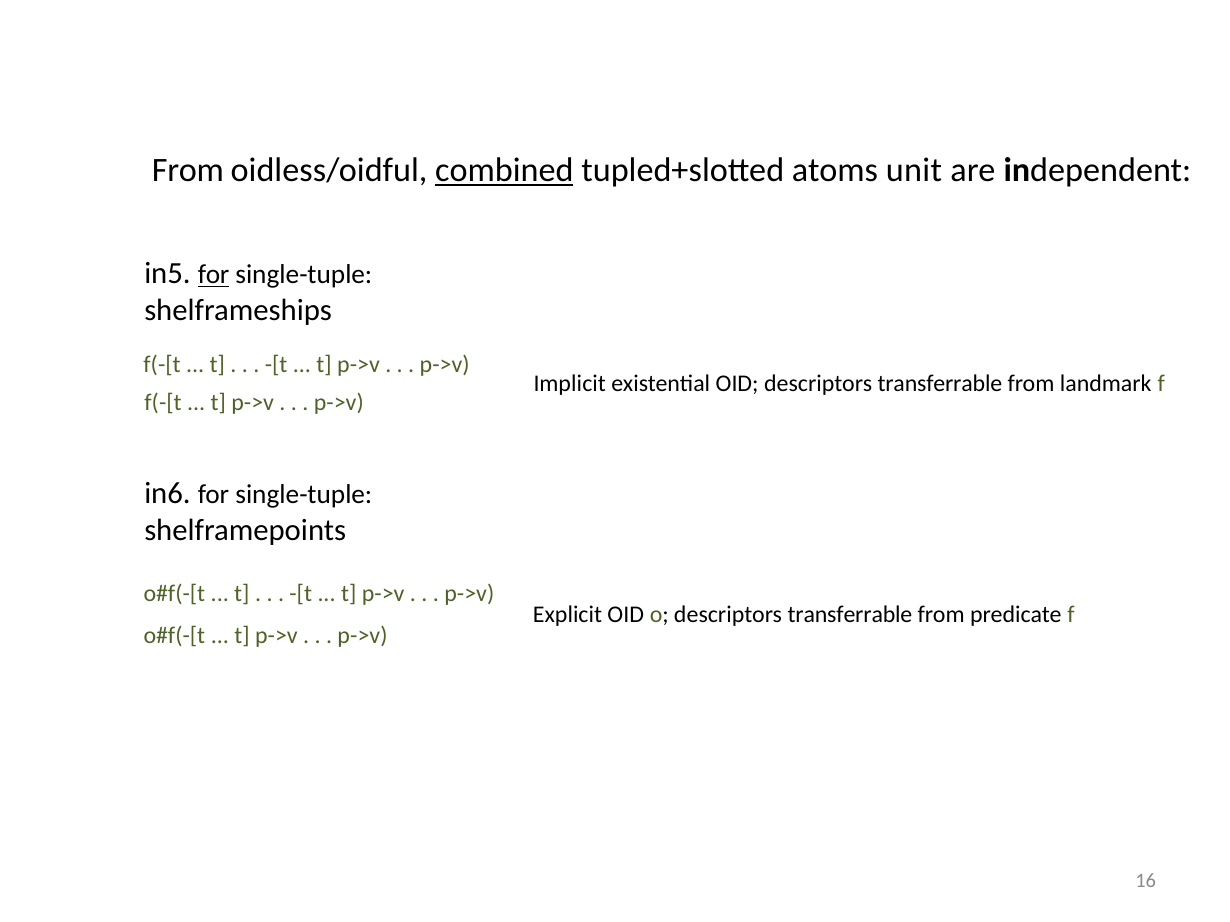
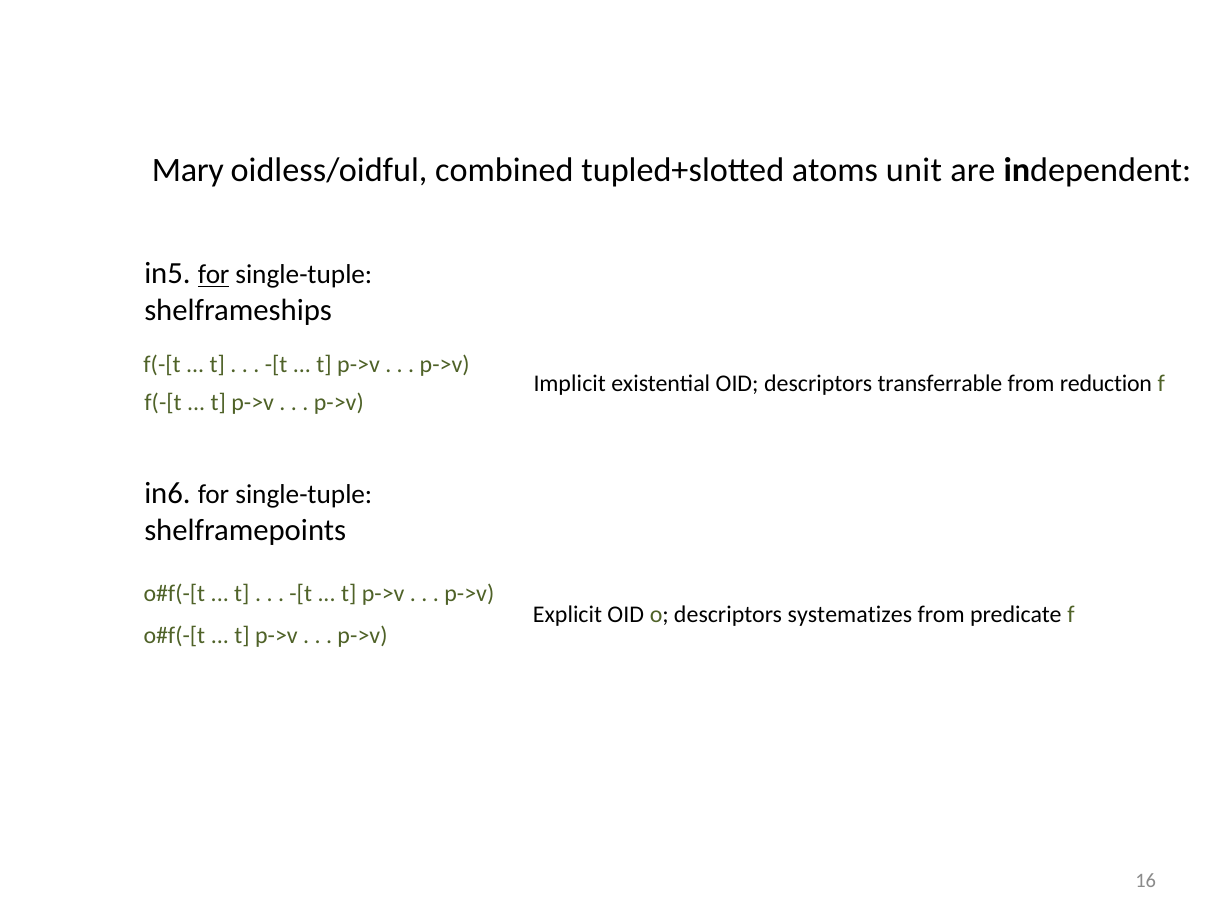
From: From -> Mary (188, 171)
combined underline: present -> none (504, 171)
landmark: landmark -> reduction (1106, 384)
o descriptors transferrable: transferrable -> systematizes (850, 615)
